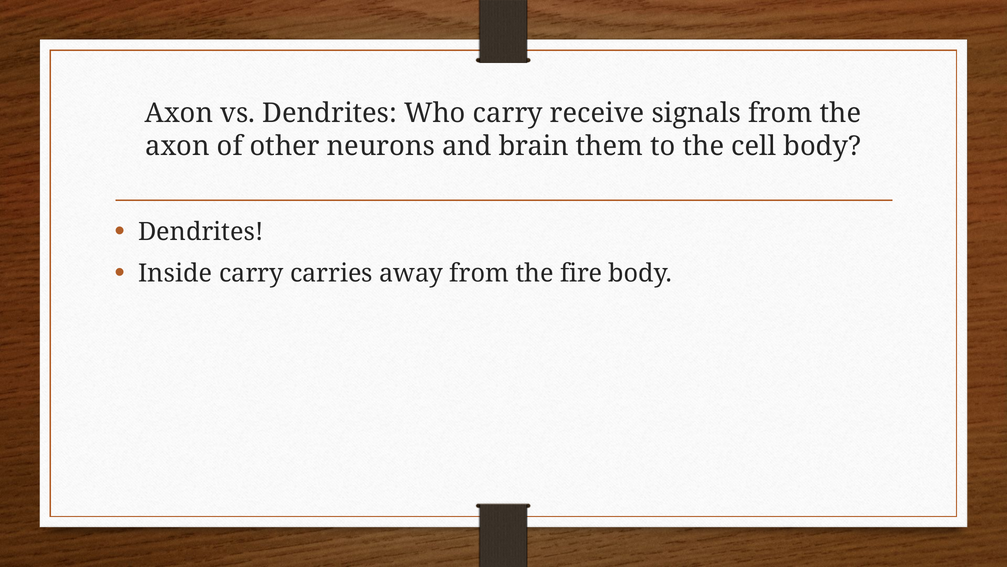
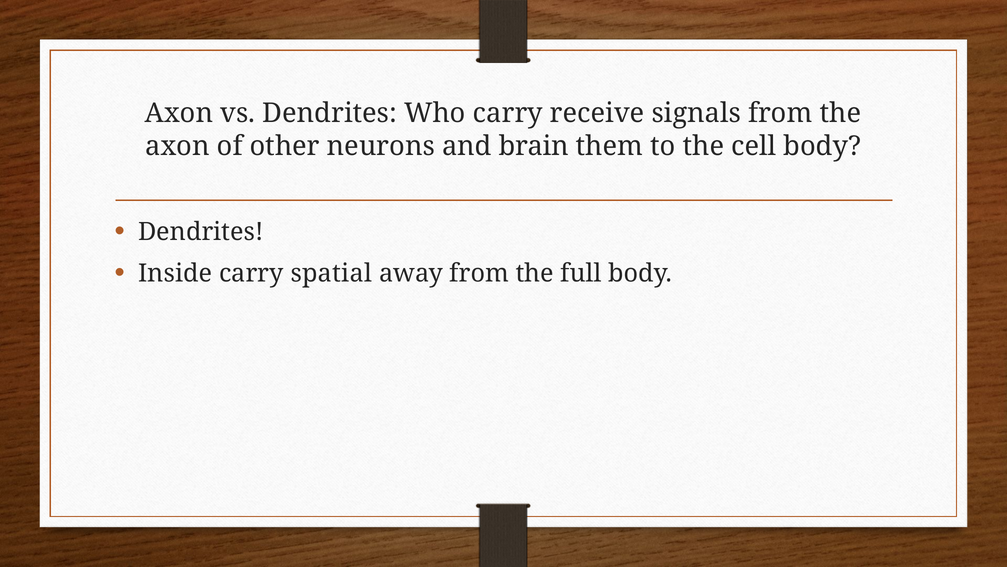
carries: carries -> spatial (331, 273)
fire: fire -> full (581, 273)
